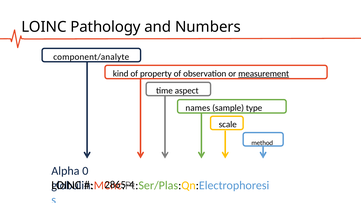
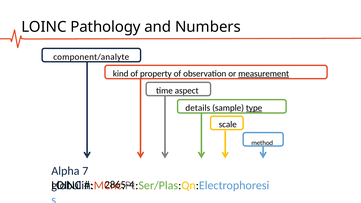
names: names -> details (198, 108)
type underline: none -> present (254, 108)
0: 0 -> 7 (85, 171)
